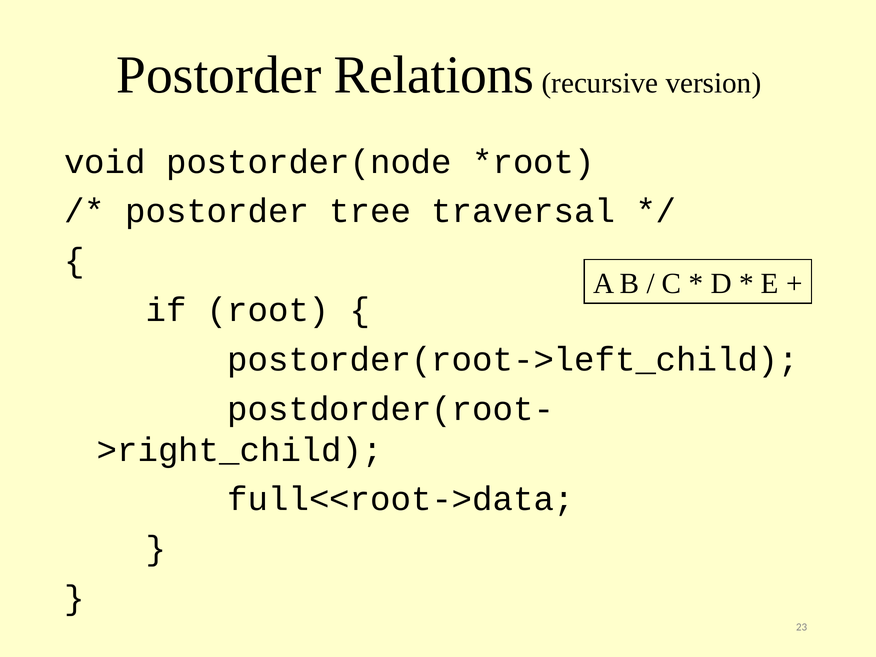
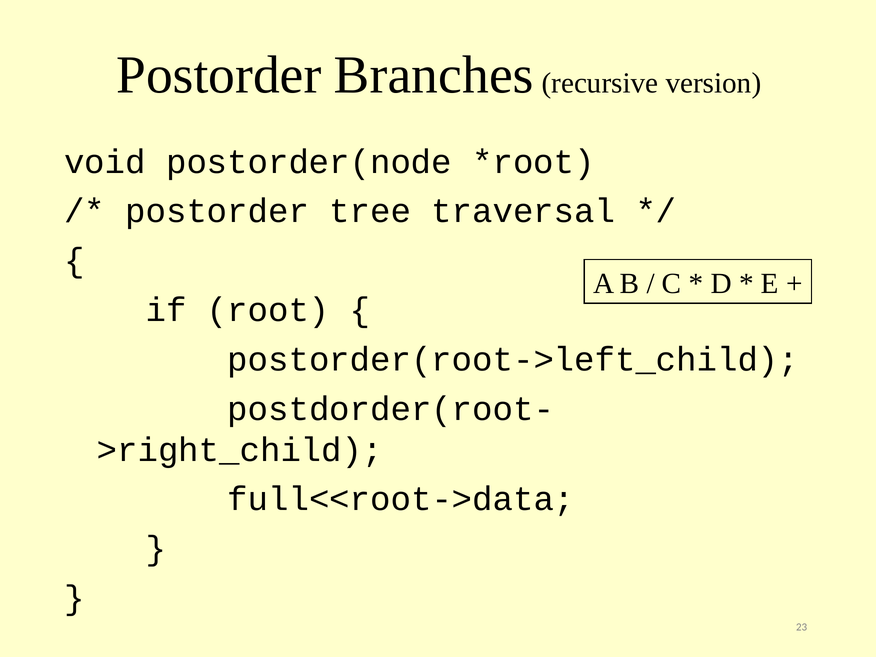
Relations: Relations -> Branches (434, 75)
